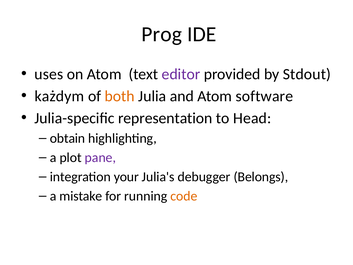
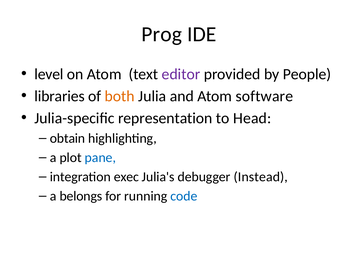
uses: uses -> level (49, 74)
Stdout: Stdout -> People (307, 74)
każdym: każdym -> libraries (60, 96)
pane colour: purple -> blue (100, 158)
your: your -> exec (126, 177)
Belongs: Belongs -> Instead (261, 177)
mistake: mistake -> belongs (81, 196)
code colour: orange -> blue (184, 196)
